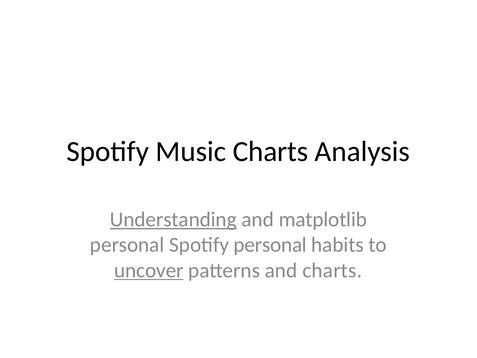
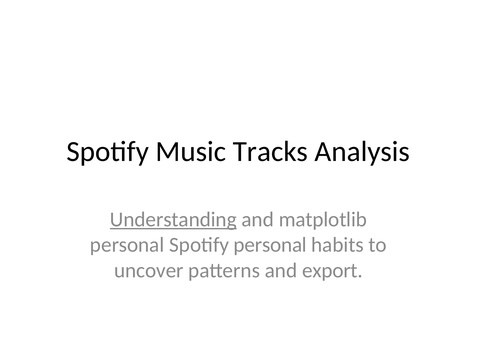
Music Charts: Charts -> Tracks (270, 152)
uncover underline: present -> none (149, 270)
and charts: charts -> export (332, 270)
